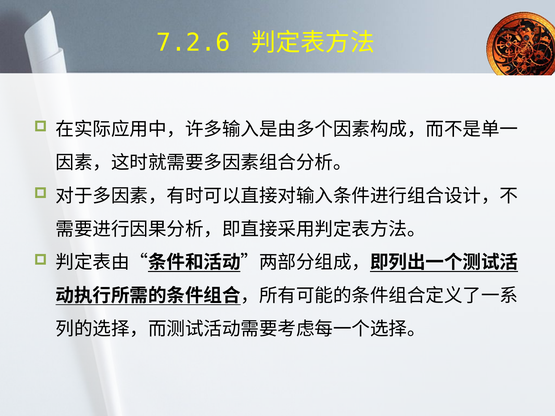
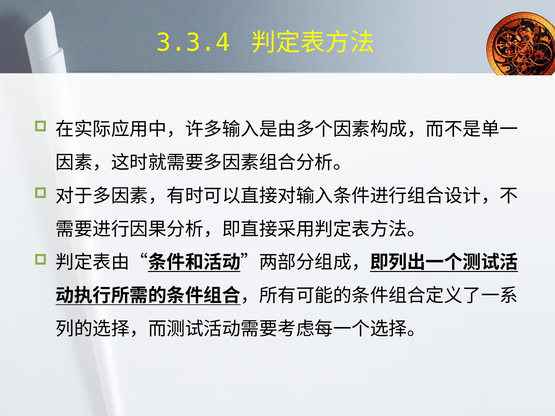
7.2.6: 7.2.6 -> 3.3.4 (193, 43)
